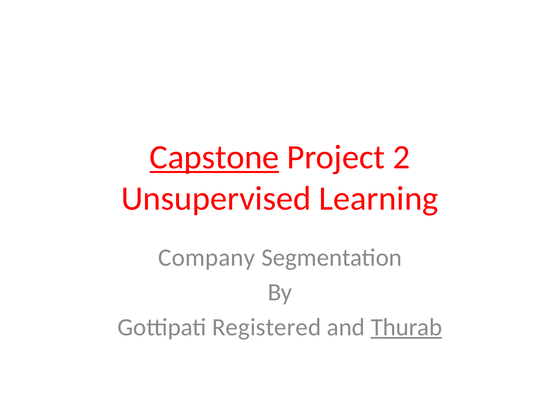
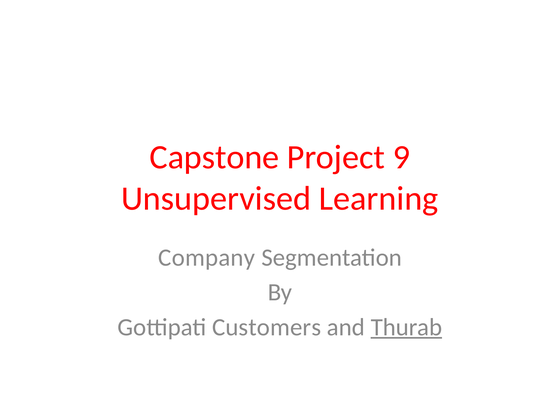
Capstone underline: present -> none (214, 157)
2: 2 -> 9 (401, 157)
Registered: Registered -> Customers (267, 327)
